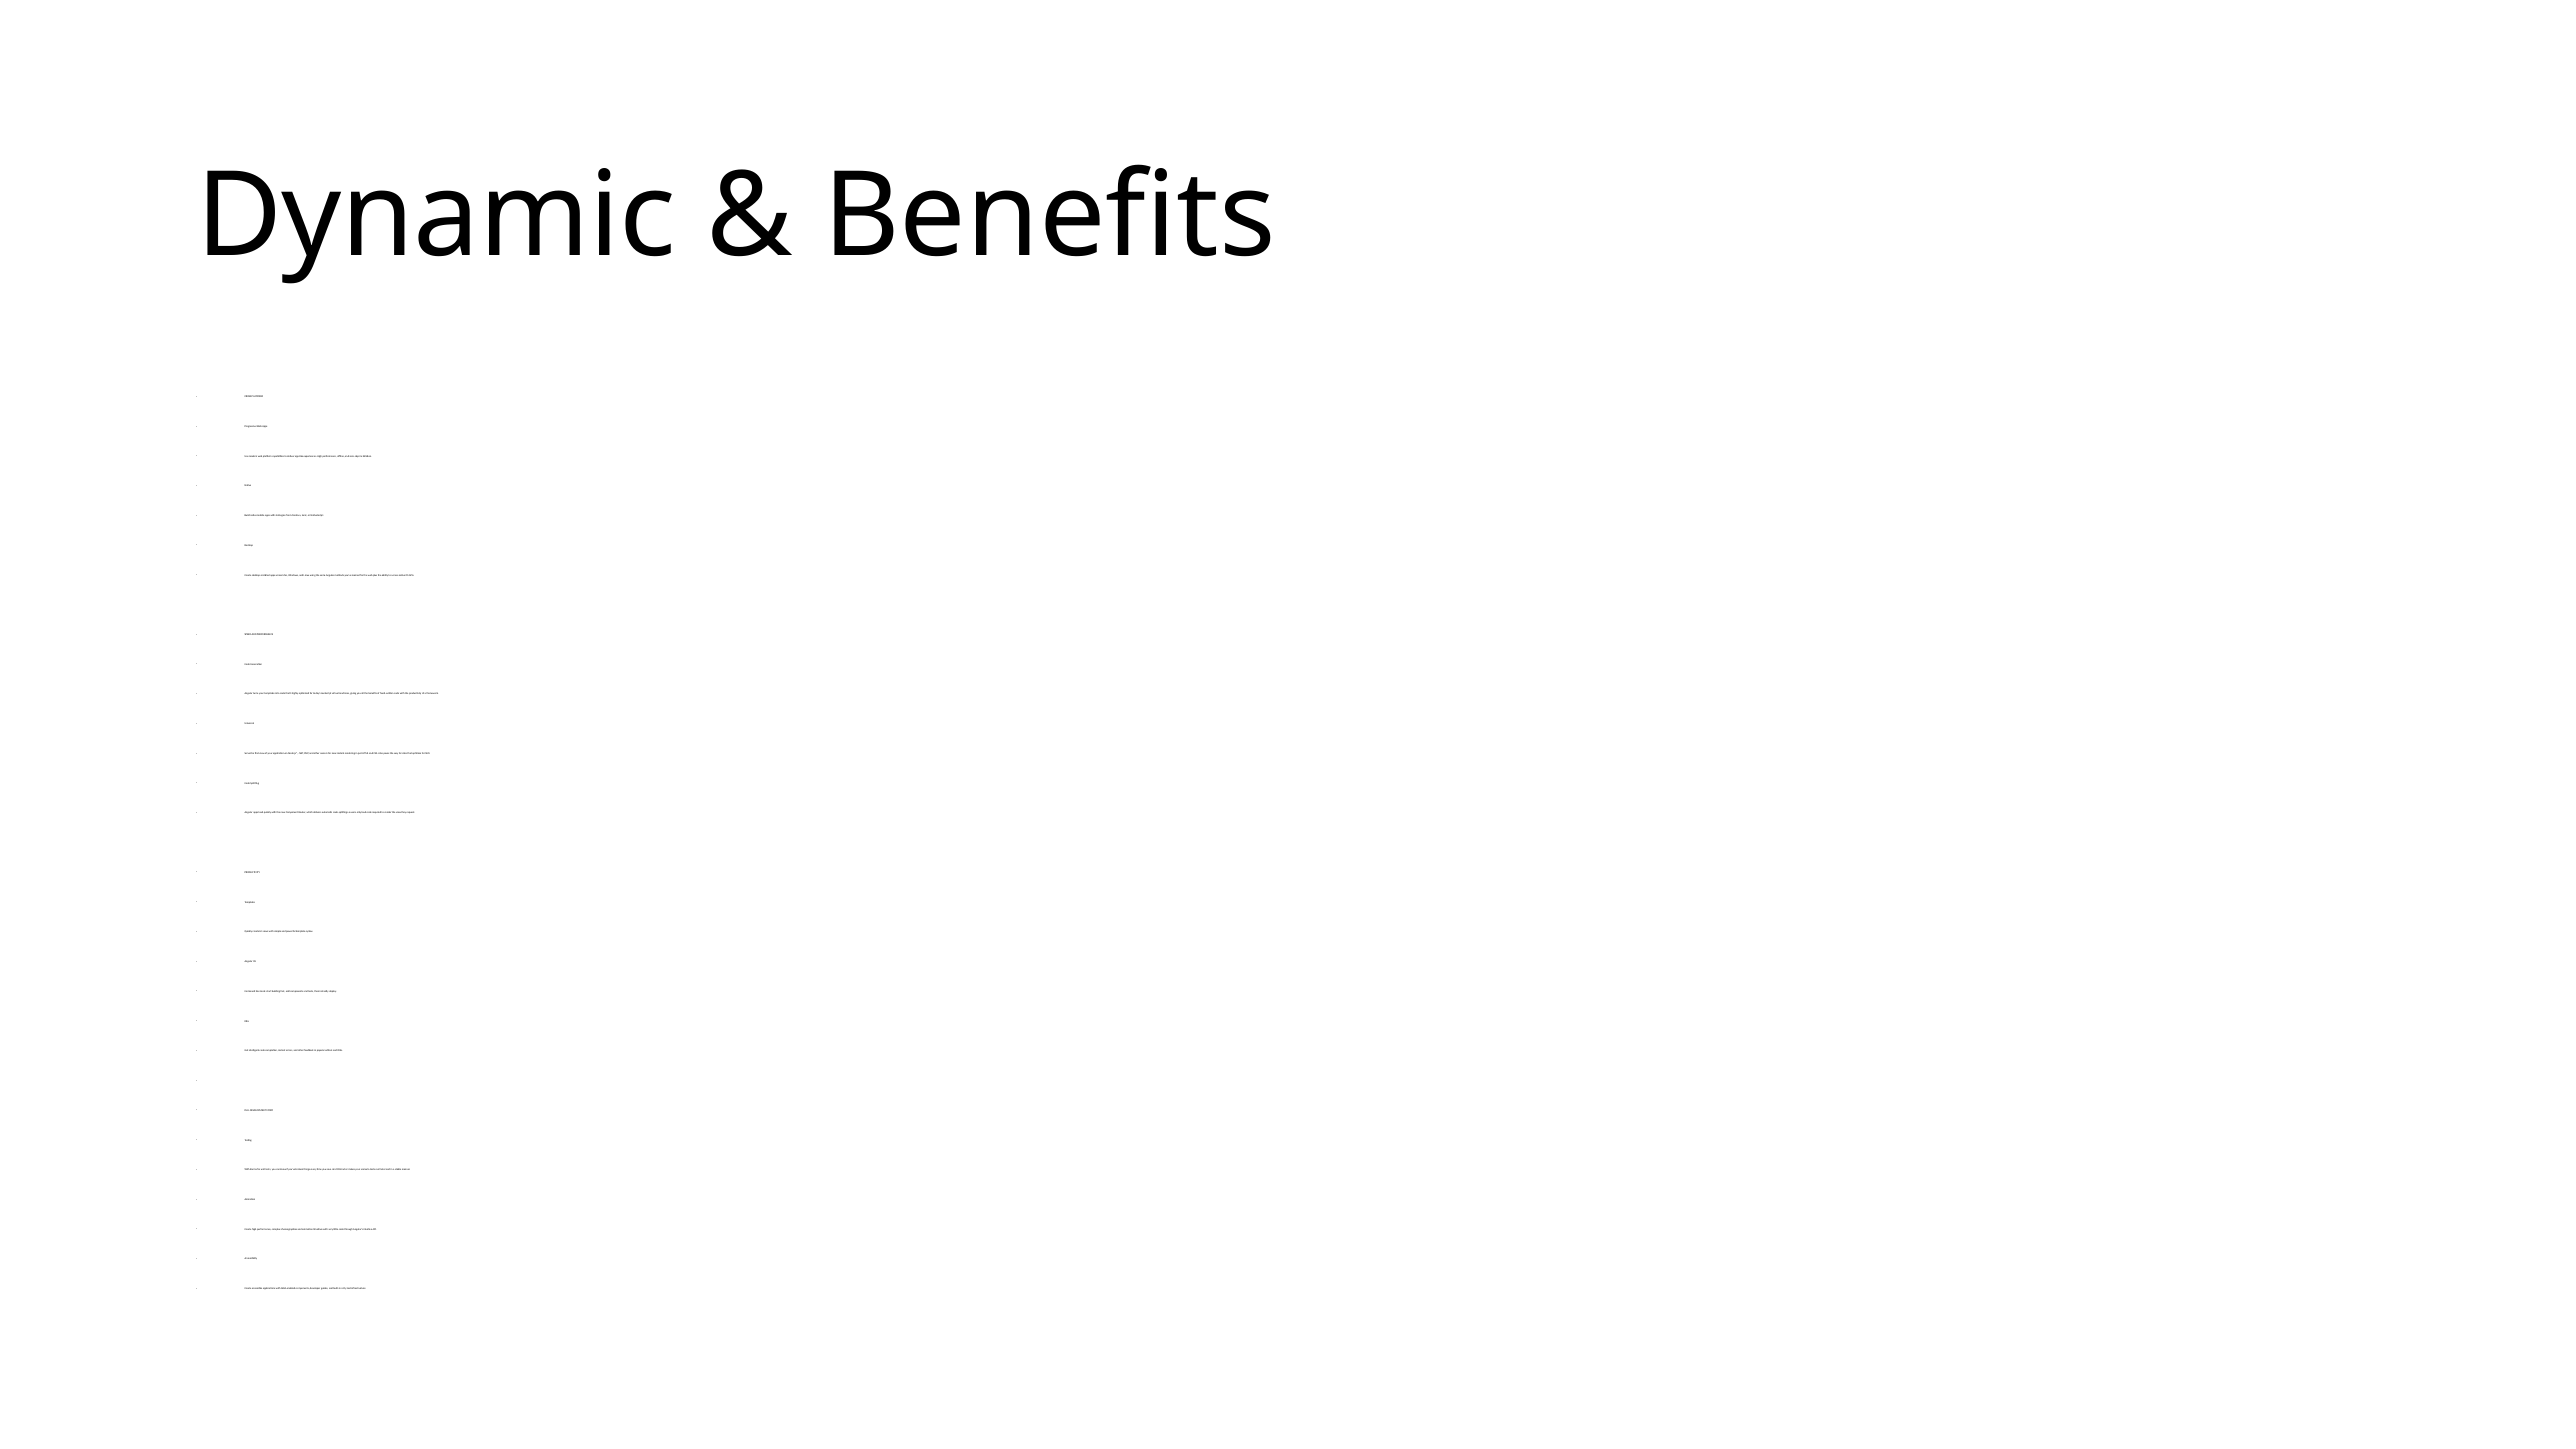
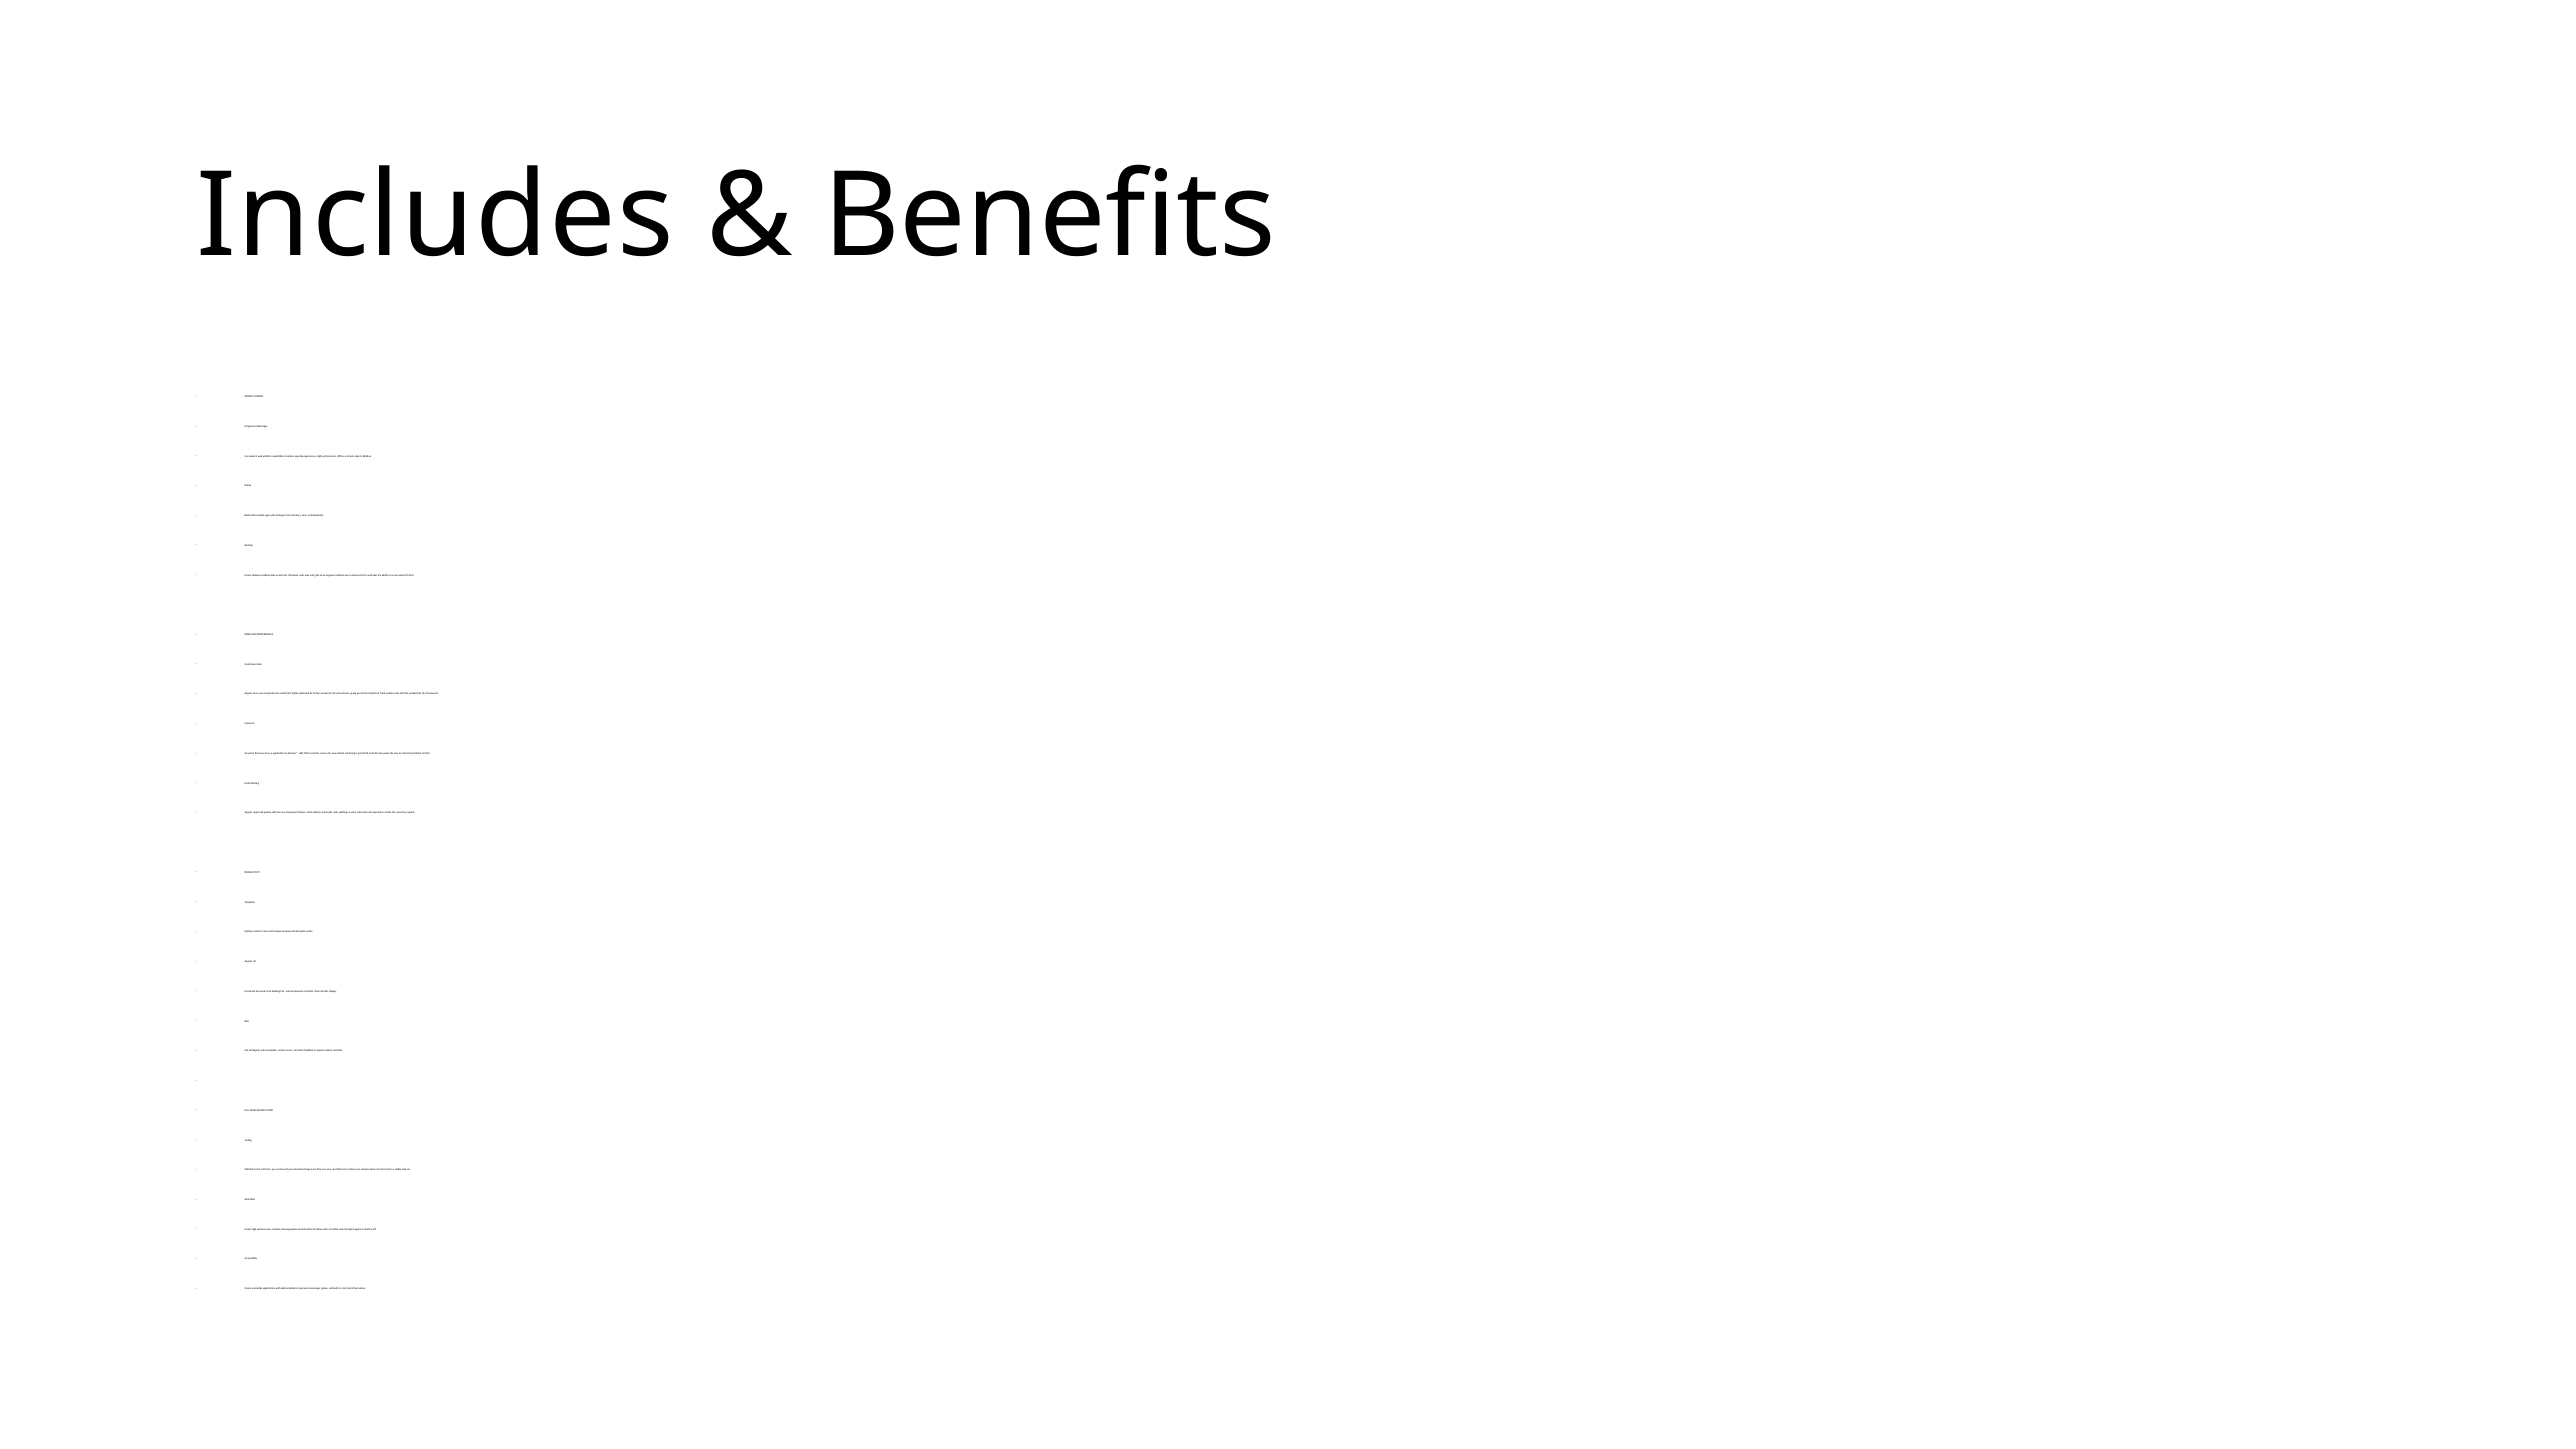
Dynamic: Dynamic -> Includes (435, 216)
